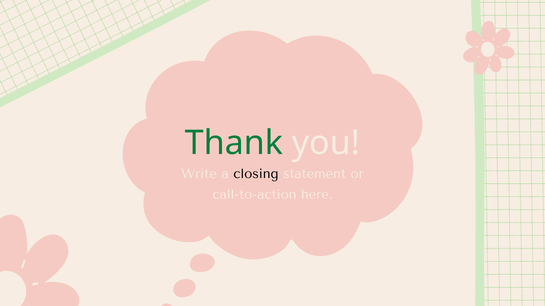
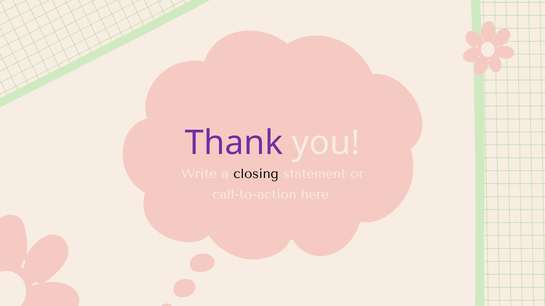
Thank colour: green -> purple (234, 143)
